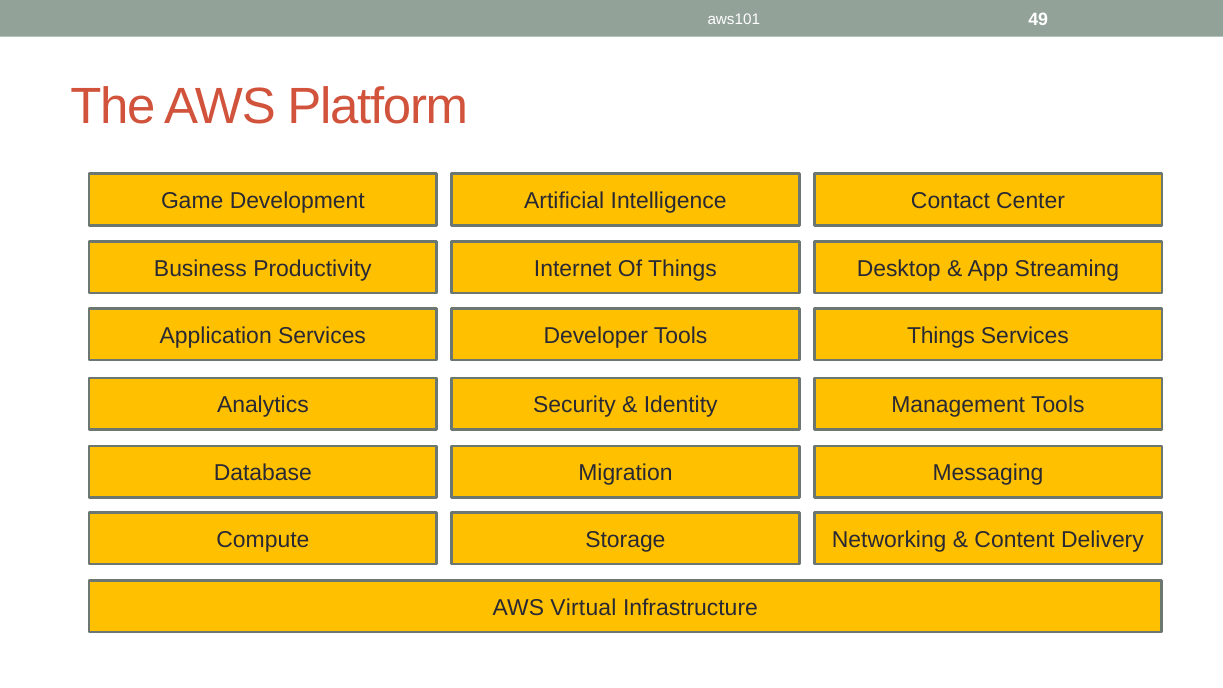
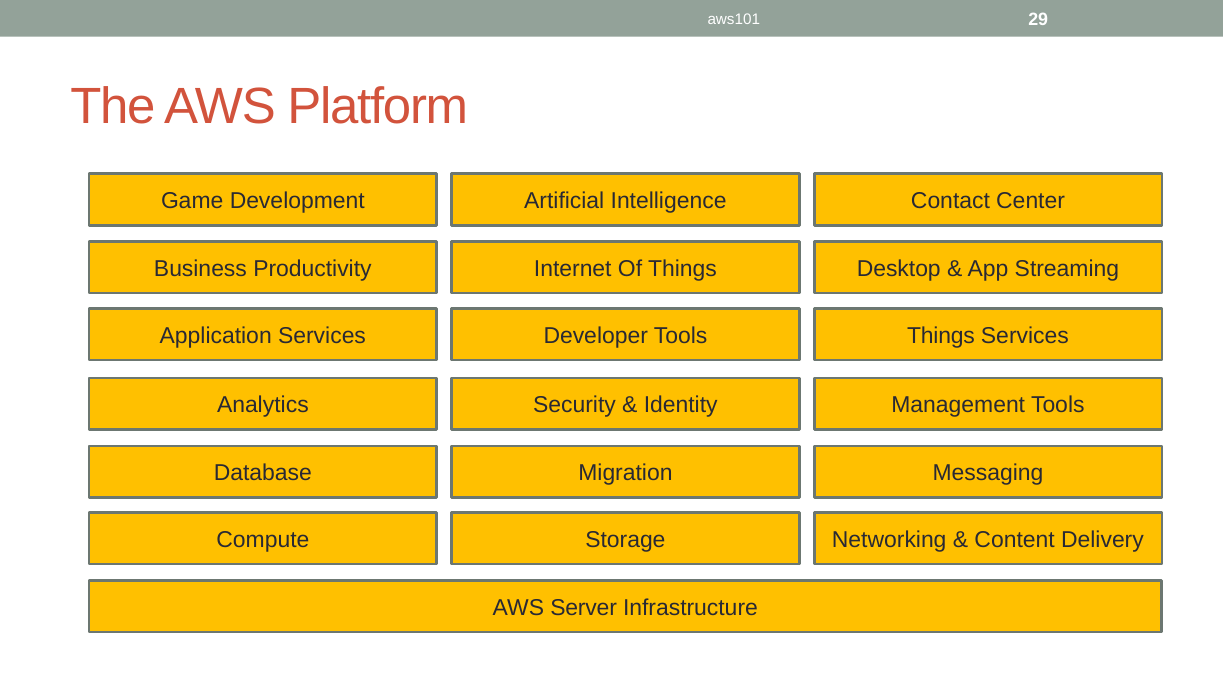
49: 49 -> 29 (1038, 20)
Virtual: Virtual -> Server (584, 608)
